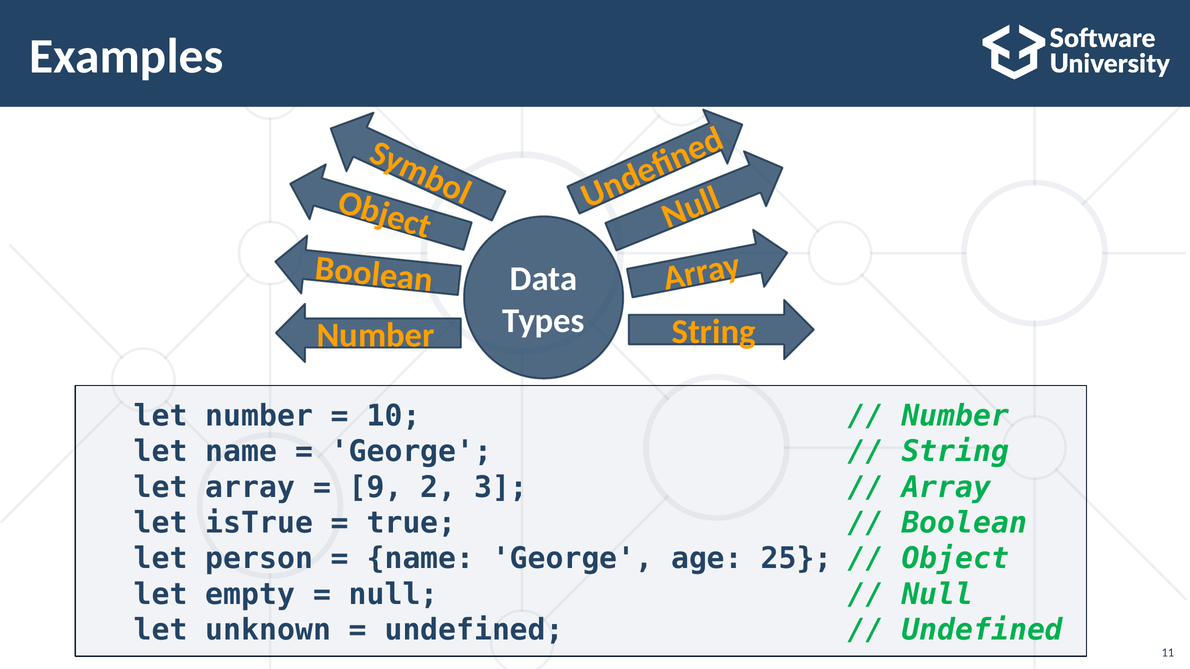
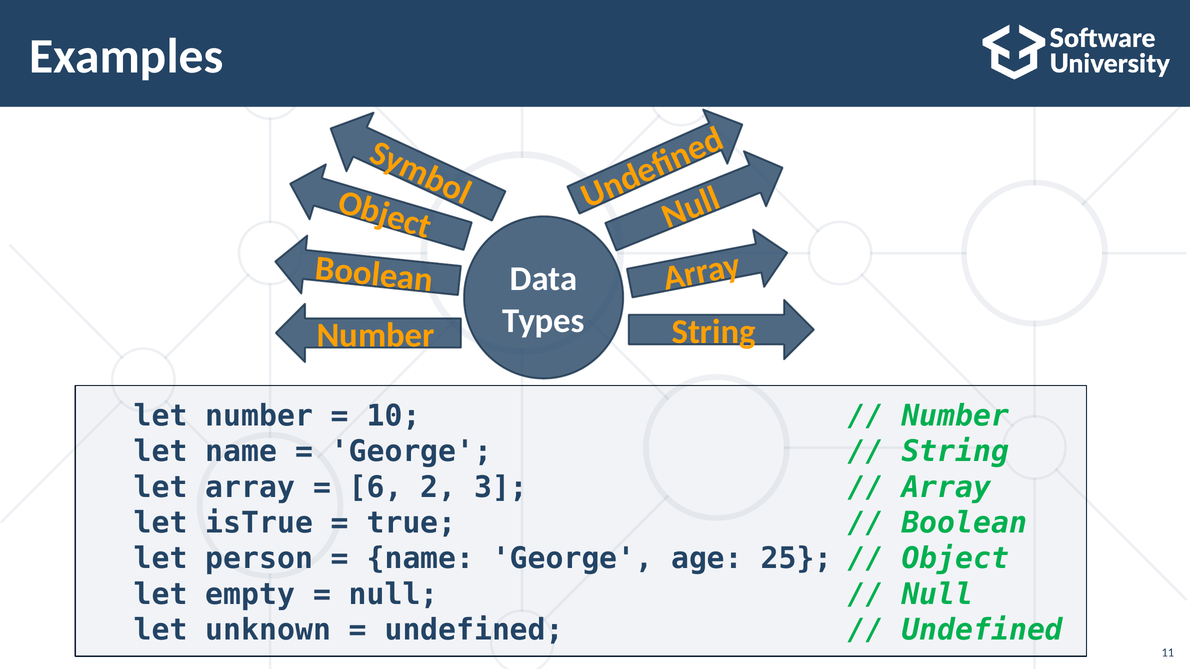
9: 9 -> 6 (376, 488)
